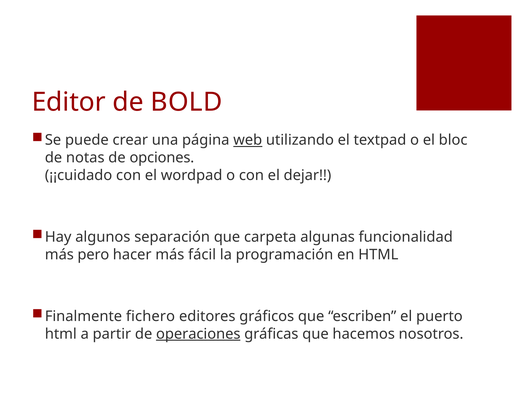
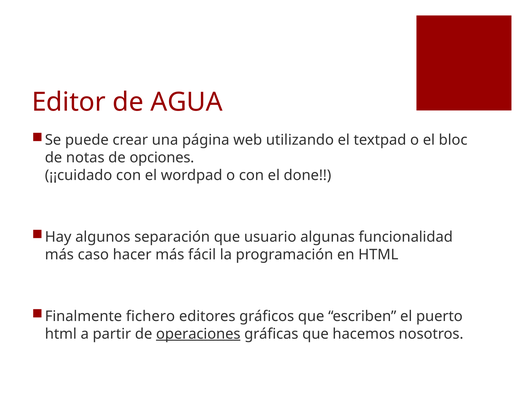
BOLD: BOLD -> AGUA (187, 102)
web underline: present -> none (248, 140)
dejar: dejar -> done (307, 175)
carpeta: carpeta -> usuario (270, 237)
pero: pero -> caso (93, 255)
